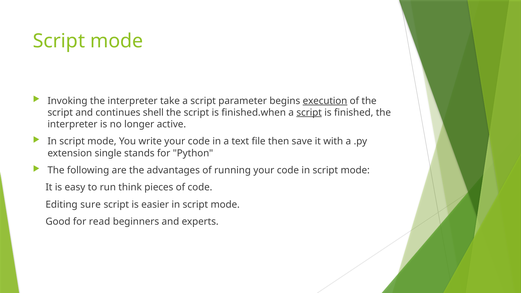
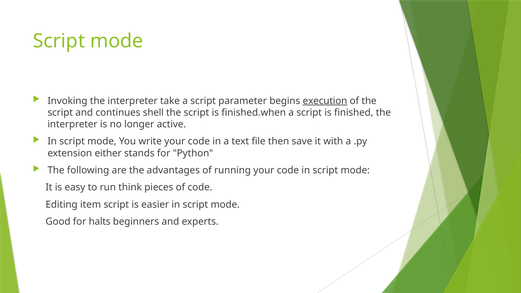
script underline: present -> none (309, 113)
single: single -> either (108, 153)
sure: sure -> item (91, 205)
read: read -> halts (100, 222)
